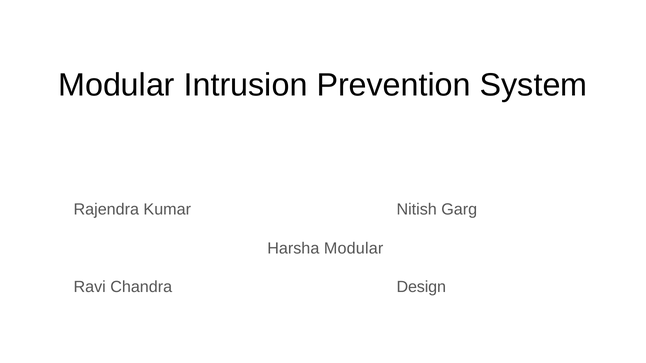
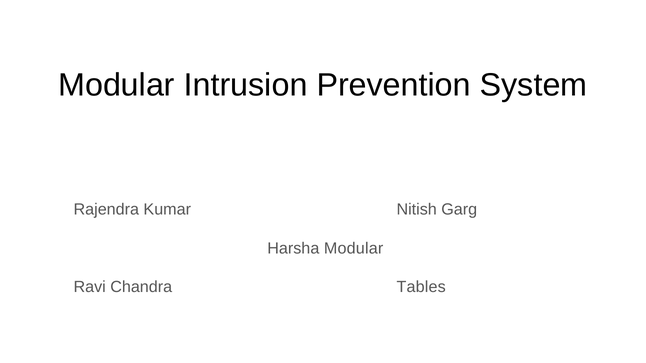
Design: Design -> Tables (421, 287)
